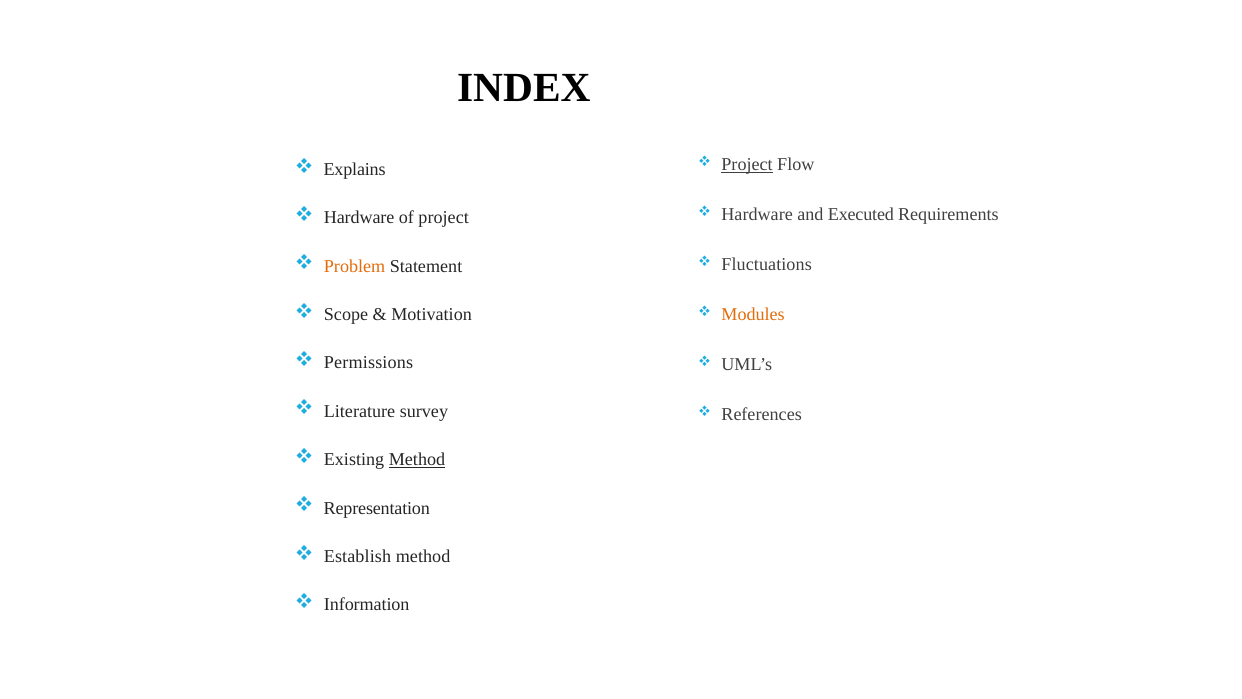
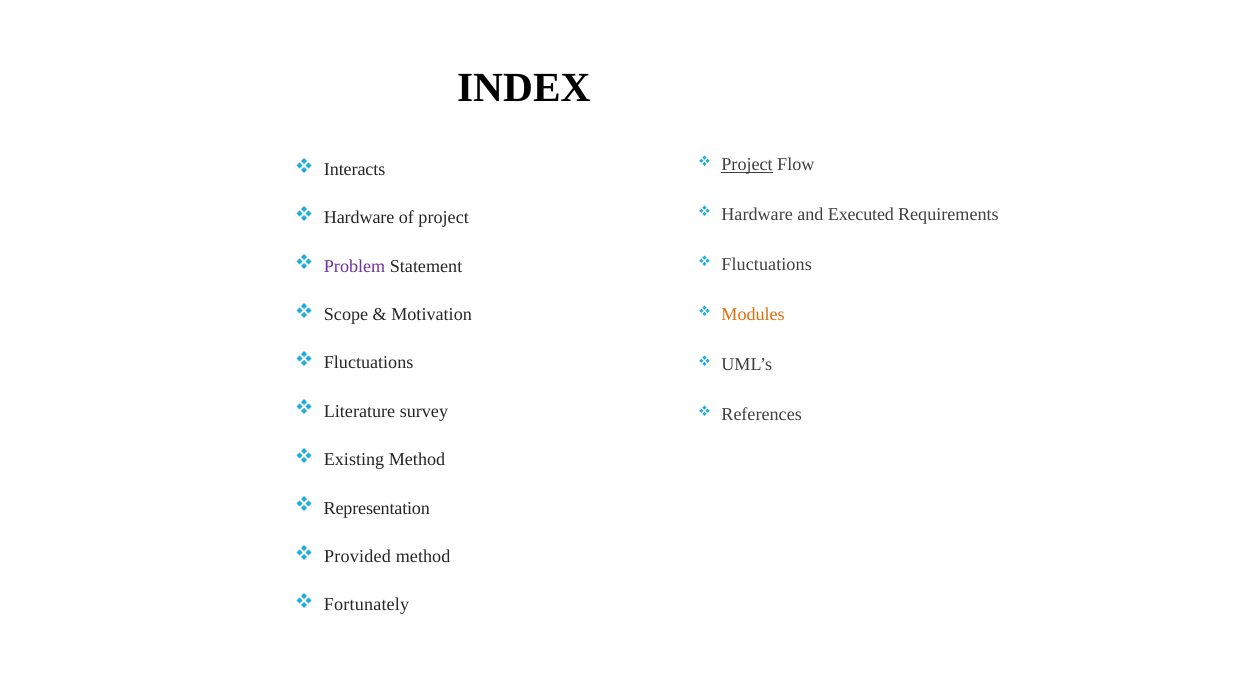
Explains: Explains -> Interacts (355, 169)
Problem colour: orange -> purple (355, 266)
Permissions: Permissions -> Fluctuations (369, 363)
Method underline: present -> none (417, 460)
Establish: Establish -> Provided (357, 556)
Information: Information -> Fortunately (367, 605)
